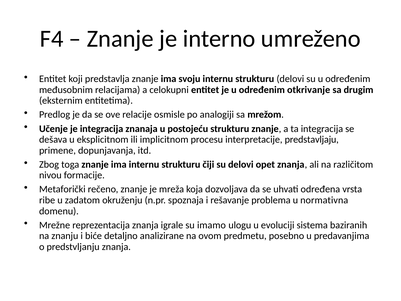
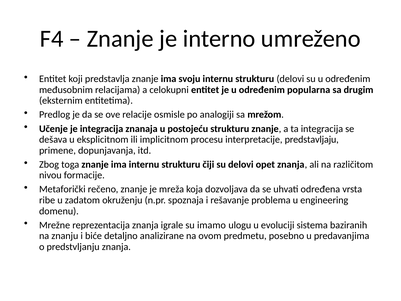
otkrivanje: otkrivanje -> popularna (309, 90)
normativna: normativna -> engineering (324, 200)
